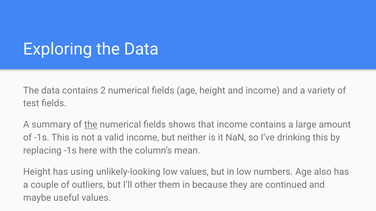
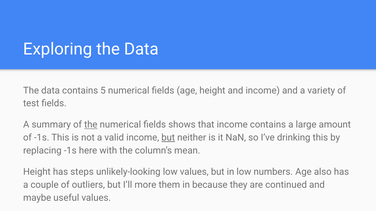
2: 2 -> 5 (103, 91)
but underline: none -> present (168, 138)
using: using -> steps (82, 172)
other: other -> more (145, 185)
